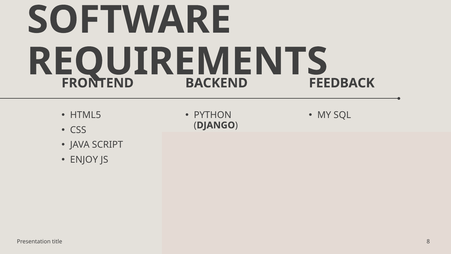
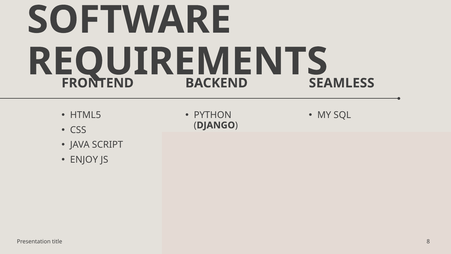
FEEDBACK: FEEDBACK -> SEAMLESS (342, 83)
